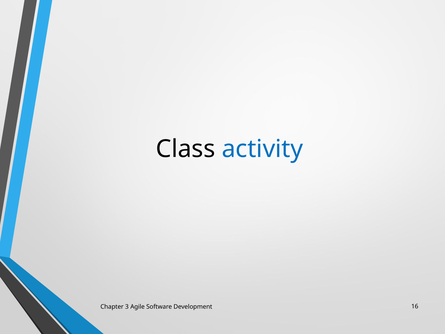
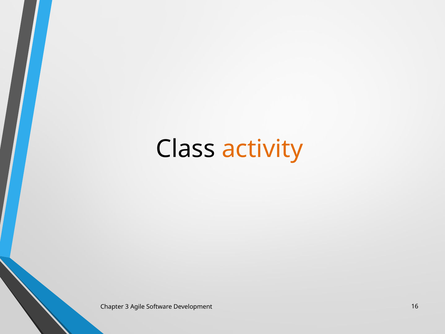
activity colour: blue -> orange (262, 149)
